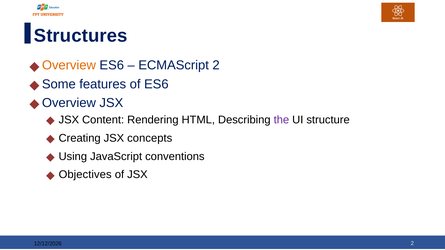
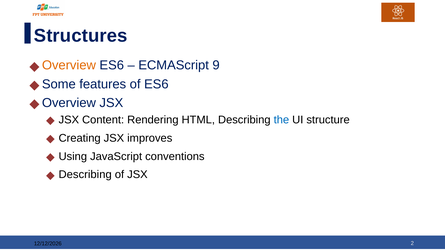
ECMAScript 2: 2 -> 9 (216, 65)
the colour: purple -> blue (281, 120)
concepts: concepts -> improves (150, 138)
Objectives: Objectives -> Describing (85, 175)
